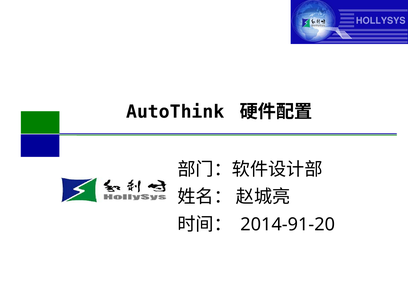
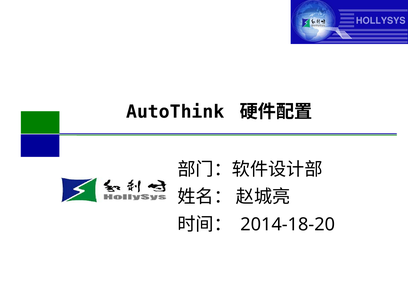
2014-91-20: 2014-91-20 -> 2014-18-20 (288, 224)
